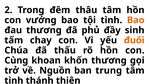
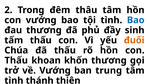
Bao colour: orange -> blue (136, 20)
tấm chay: chay -> thấu (41, 40)
Cùng: Cùng -> Thấu (16, 60)
về Nguồn: Nguồn -> Vướng (55, 70)
